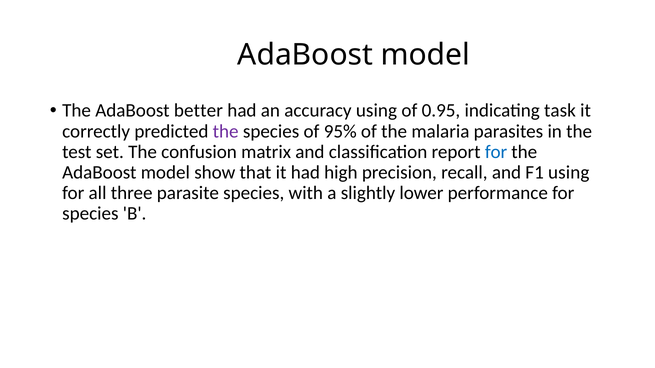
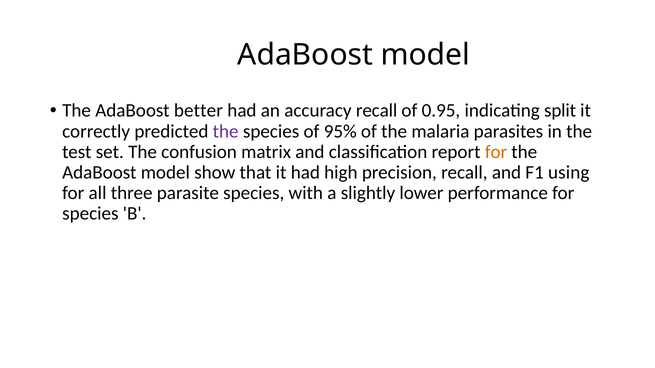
accuracy using: using -> recall (377, 111)
task: task -> split (560, 111)
for colour: blue -> orange (496, 152)
